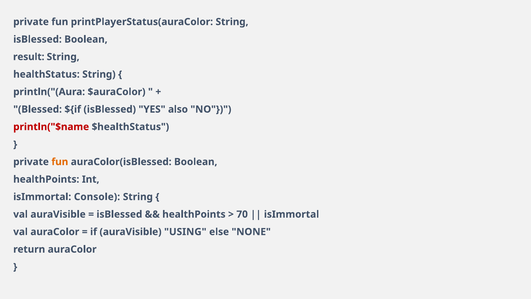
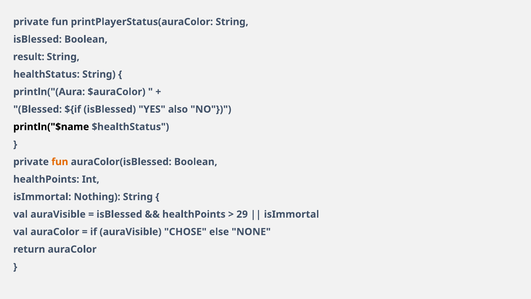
println("$name colour: red -> black (51, 127)
Console: Console -> Nothing (97, 197)
70: 70 -> 29 (242, 214)
USING: USING -> CHOSE (185, 232)
